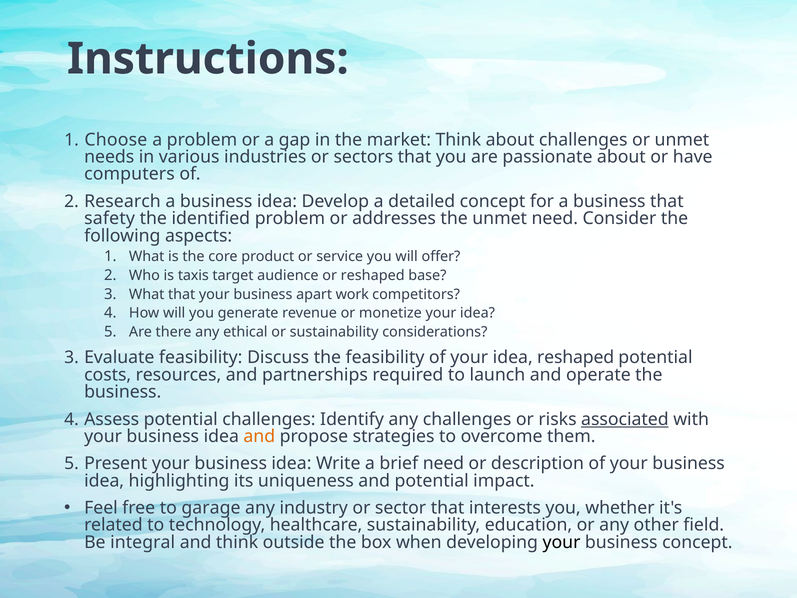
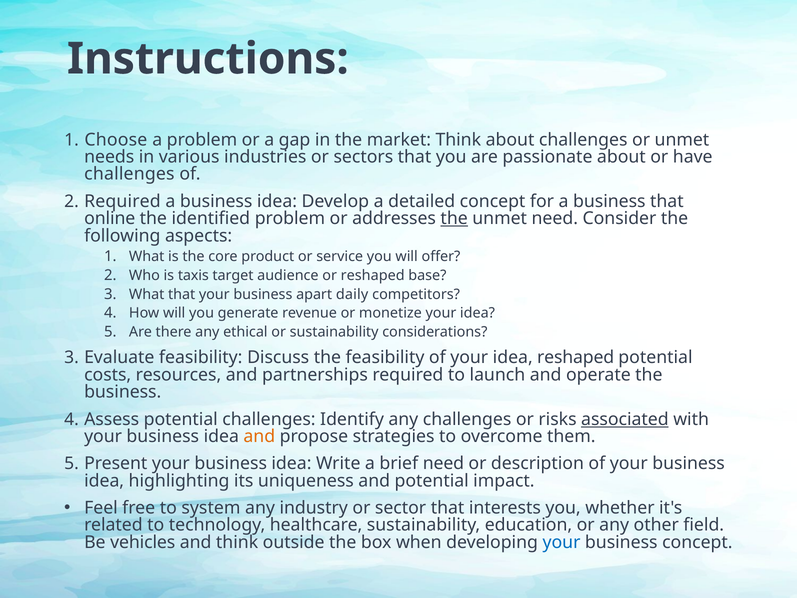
computers: computers -> challenges (129, 174)
Research: Research -> Required (122, 201)
safety: safety -> online (110, 218)
the underline: none -> present (454, 218)
work: work -> daily (352, 294)
garage: garage -> system (211, 508)
integral: integral -> vehicles (143, 542)
your colour: black -> blue (562, 542)
